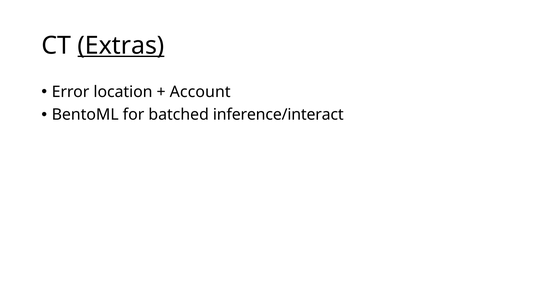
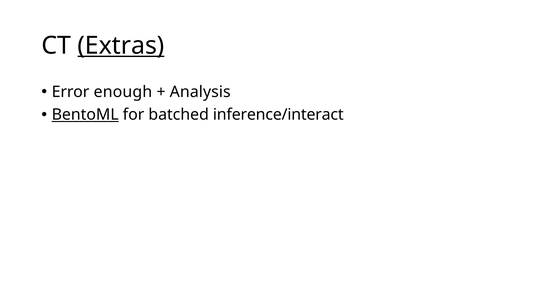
location: location -> enough (123, 92)
Account: Account -> Analysis (200, 92)
BentoML underline: none -> present (85, 115)
